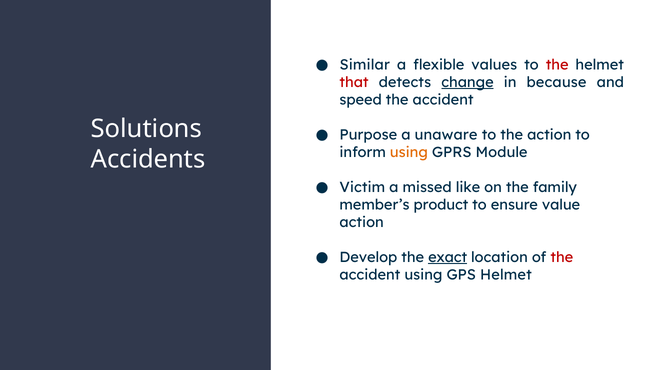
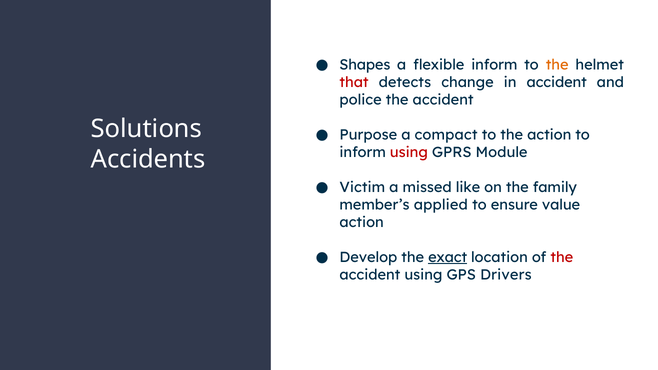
Similar: Similar -> Shapes (365, 65)
flexible values: values -> inform (494, 65)
the colour: red -> orange (557, 65)
change underline: present -> none (467, 82)
in because: because -> accident (557, 82)
speed: speed -> police (361, 100)
unaware: unaware -> compact (446, 135)
using colour: orange -> red (409, 152)
product: product -> applied (441, 205)
GPS Helmet: Helmet -> Drivers (506, 275)
